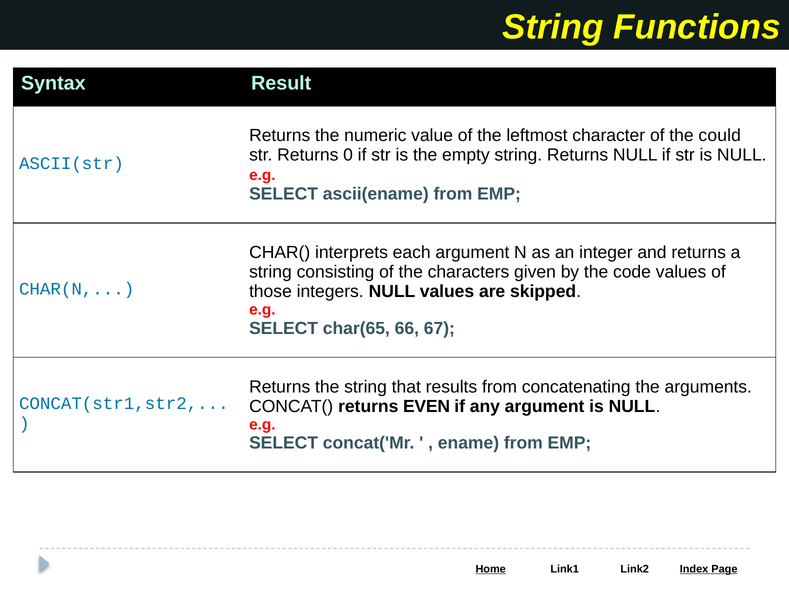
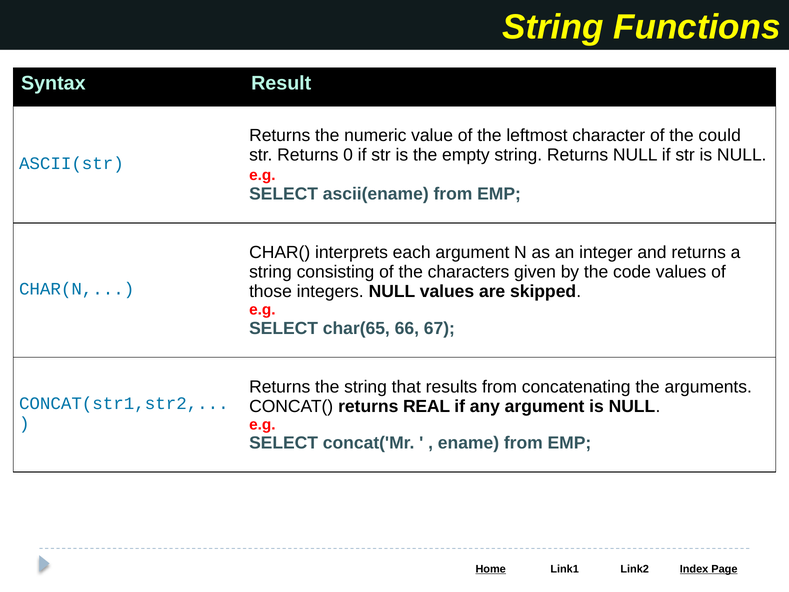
EVEN: EVEN -> REAL (427, 406)
